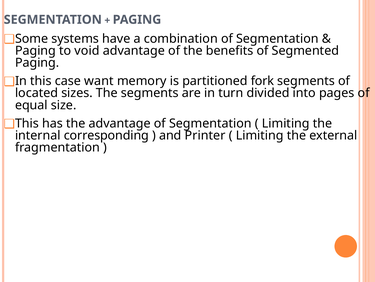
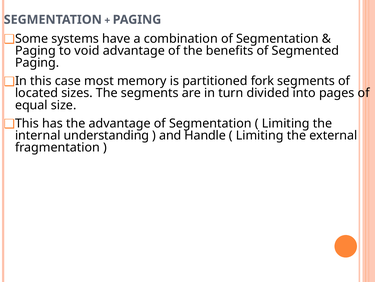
want: want -> most (99, 81)
corresponding: corresponding -> understanding (106, 135)
Printer: Printer -> Handle (205, 135)
